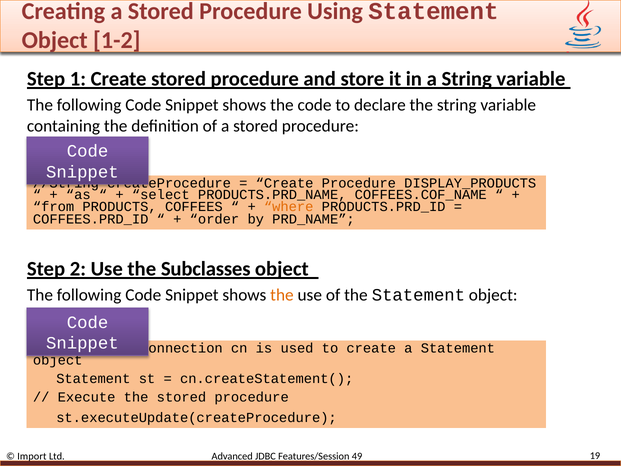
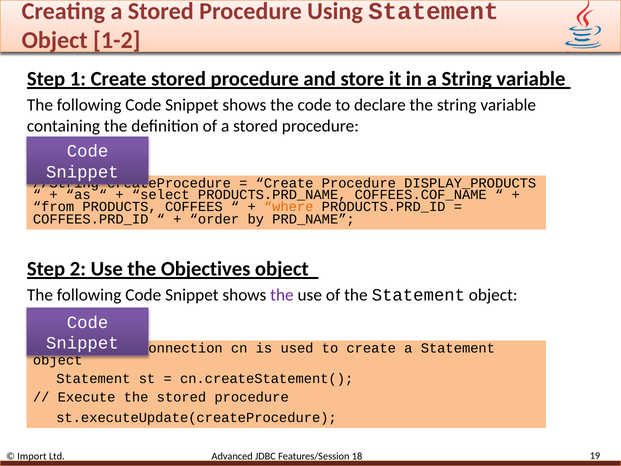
Subclasses: Subclasses -> Objectives (206, 269)
the colour: orange -> purple (282, 295)
49: 49 -> 18 (357, 456)
